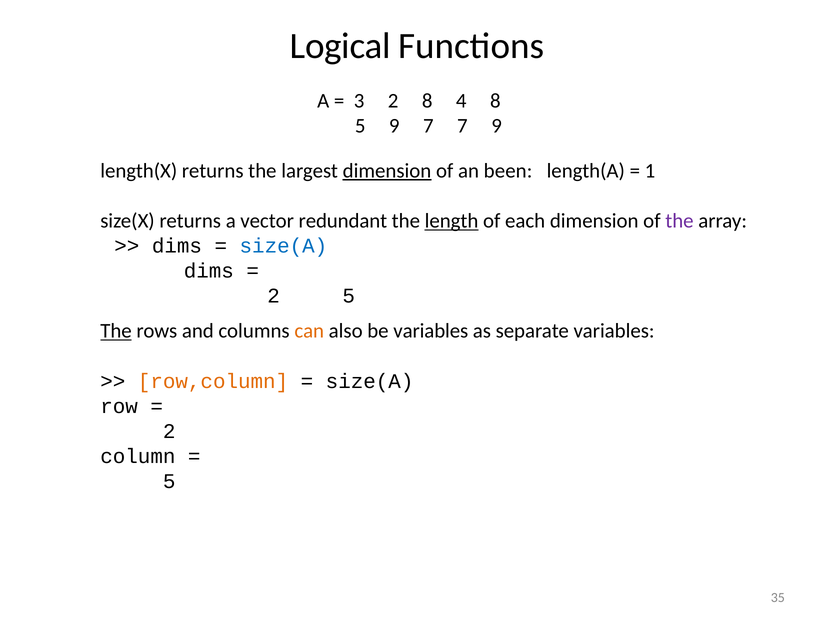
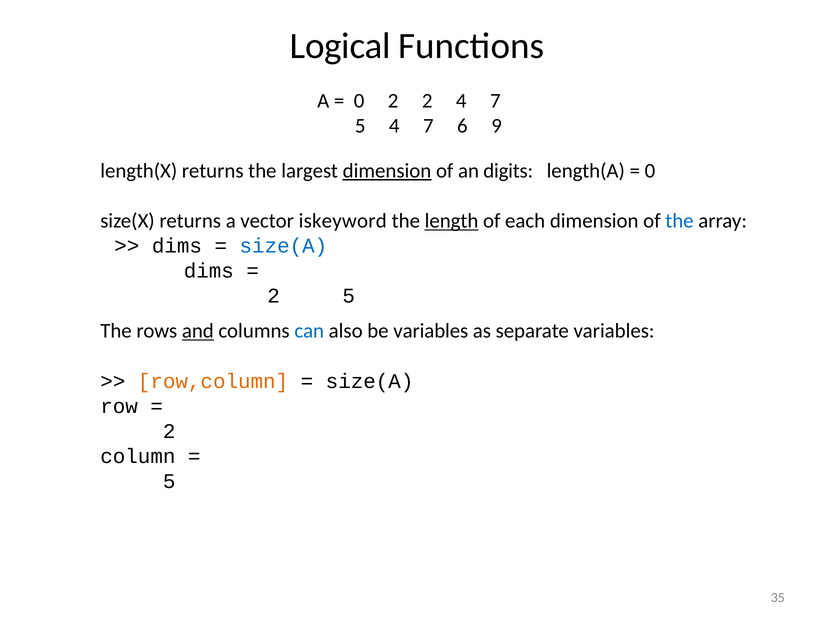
3: 3 -> 0 (359, 101)
2 8: 8 -> 2 (427, 101)
8: 8 -> 7 (495, 101)
5 9: 9 -> 4 (394, 126)
7 7: 7 -> 6 (462, 126)
been: been -> digits (508, 171)
1: 1 -> 0 (650, 171)
redundant: redundant -> iskeyword (343, 221)
the colour: purple -> blue (679, 221)
The underline: present -> none (116, 331)
and underline: none -> present (198, 331)
can colour: orange -> blue (309, 331)
